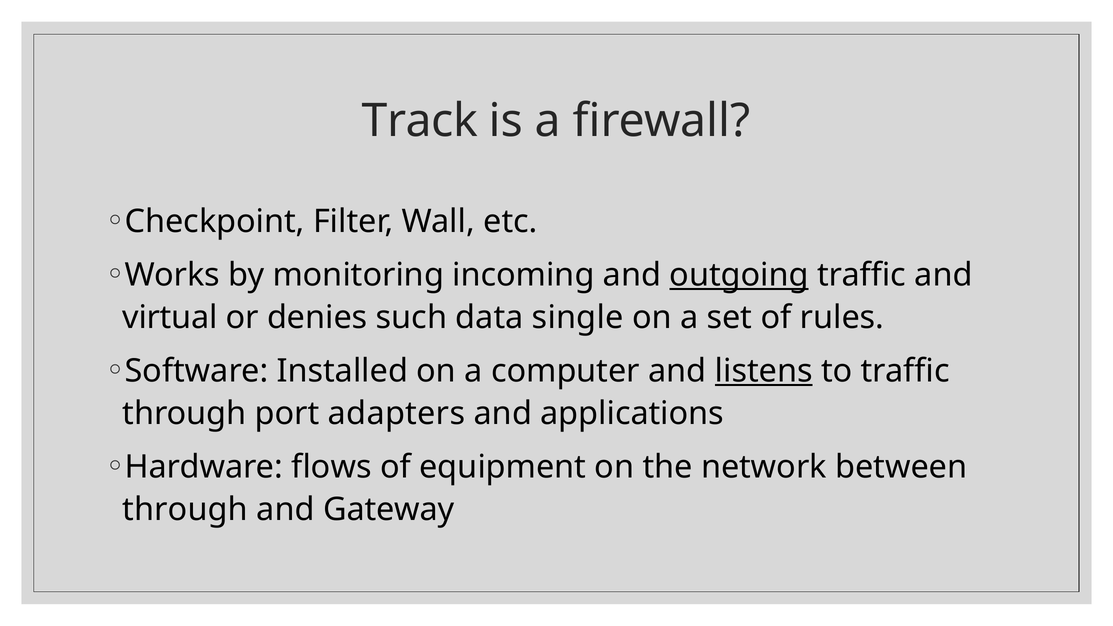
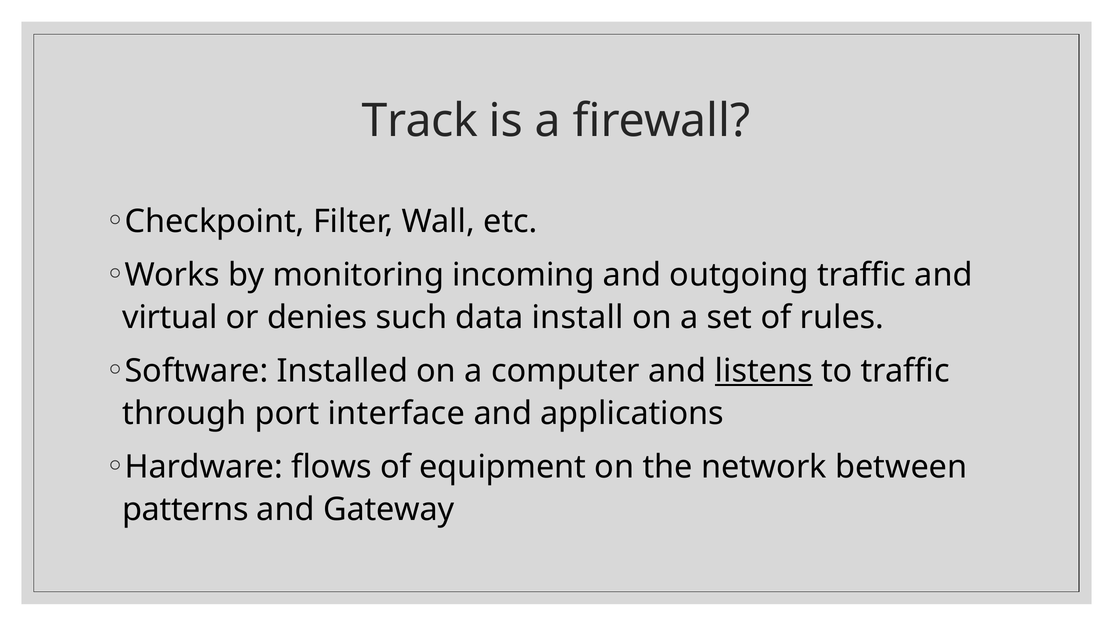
outgoing underline: present -> none (739, 275)
single: single -> install (578, 318)
adapters: adapters -> interface (396, 414)
through: through -> patterns (185, 510)
